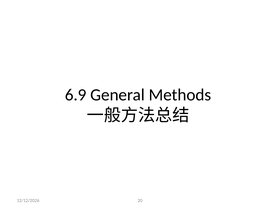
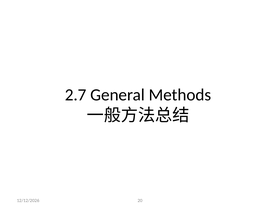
6.9: 6.9 -> 2.7 (76, 95)
